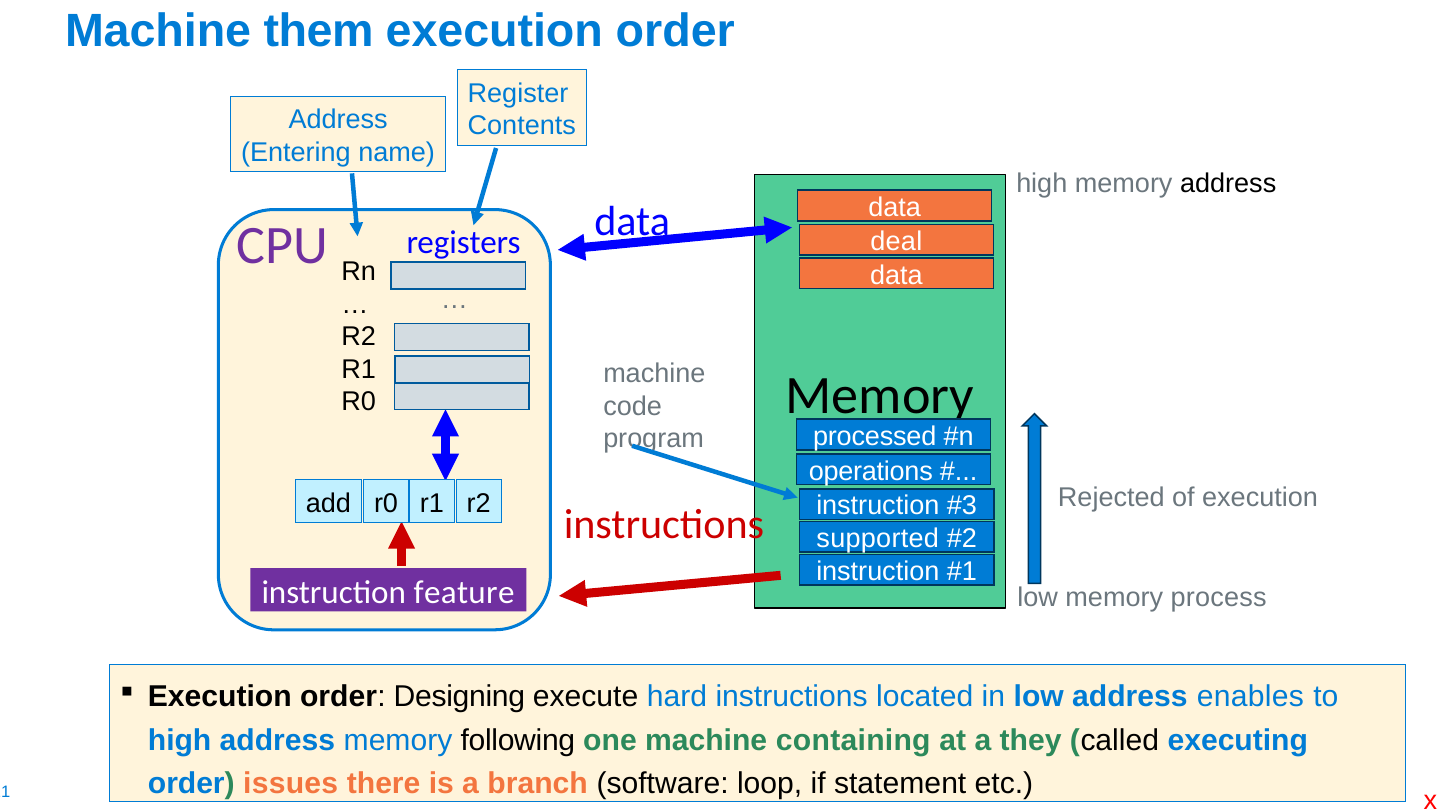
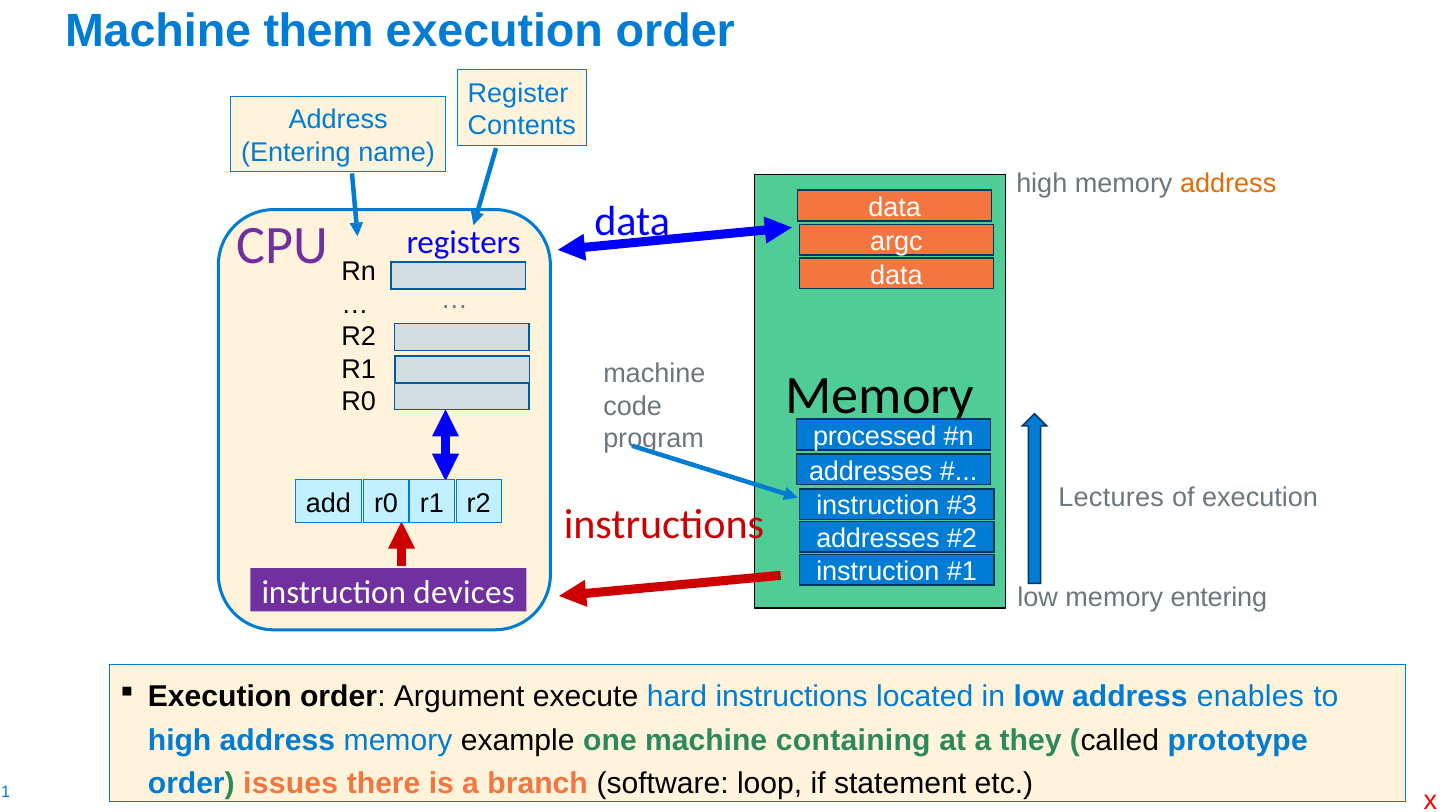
address colour: black -> orange (1228, 184)
deal: deal -> argc (896, 242)
operations: operations -> addresses (871, 471)
Rejected: Rejected -> Lectures (1111, 497)
supported: supported -> addresses (878, 539)
feature: feature -> devices (464, 593)
memory process: process -> entering (1219, 598)
Designing: Designing -> Argument (459, 697)
following: following -> example (518, 741)
executing: executing -> prototype (1238, 741)
